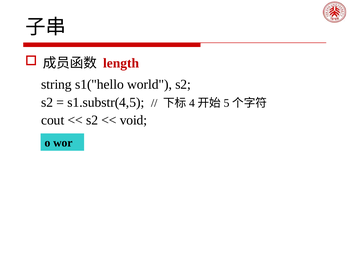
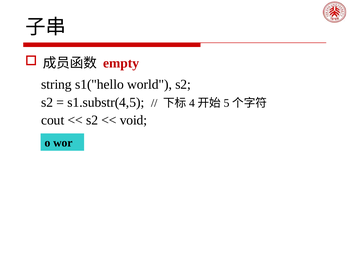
length: length -> empty (121, 63)
